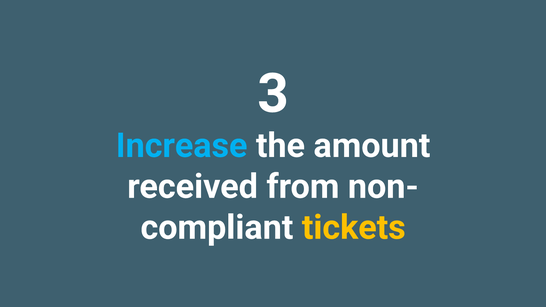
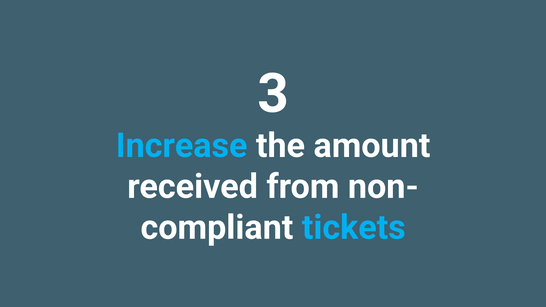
tickets colour: yellow -> light blue (354, 228)
